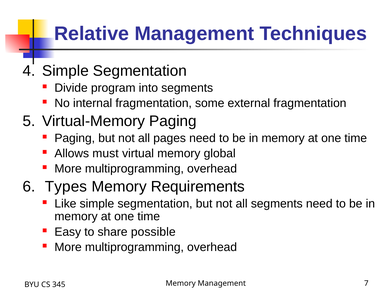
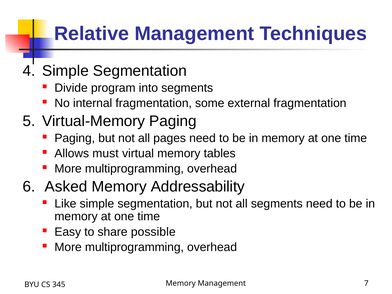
global: global -> tables (220, 153)
Types: Types -> Asked (66, 186)
Requirements: Requirements -> Addressability (198, 186)
